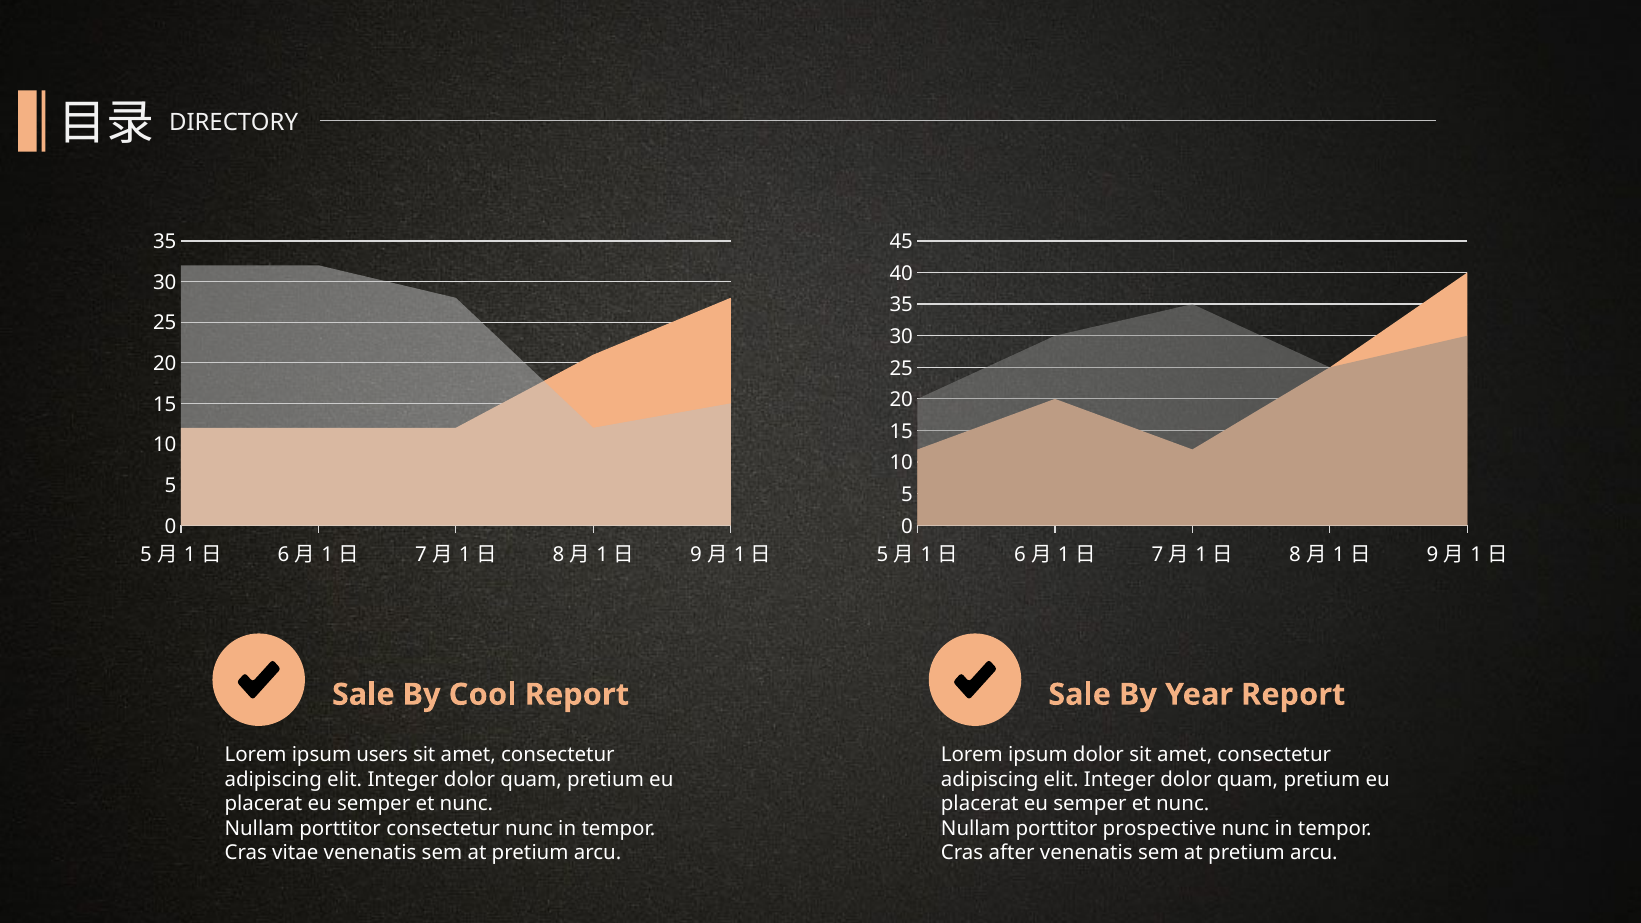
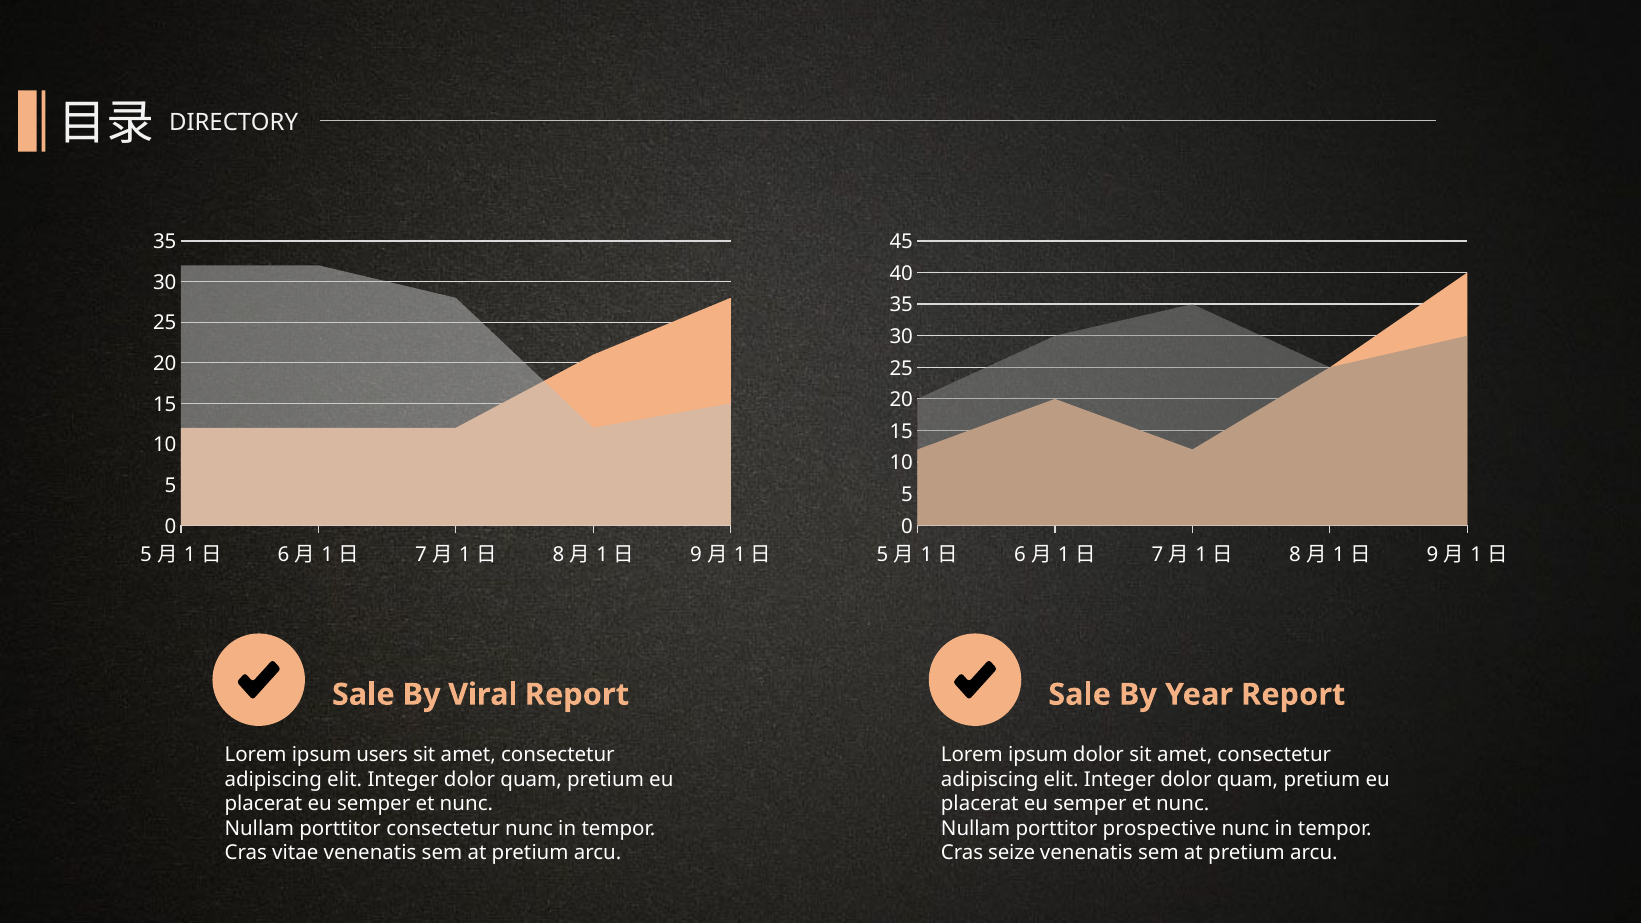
Cool: Cool -> Viral (483, 695)
after: after -> seize (1012, 853)
